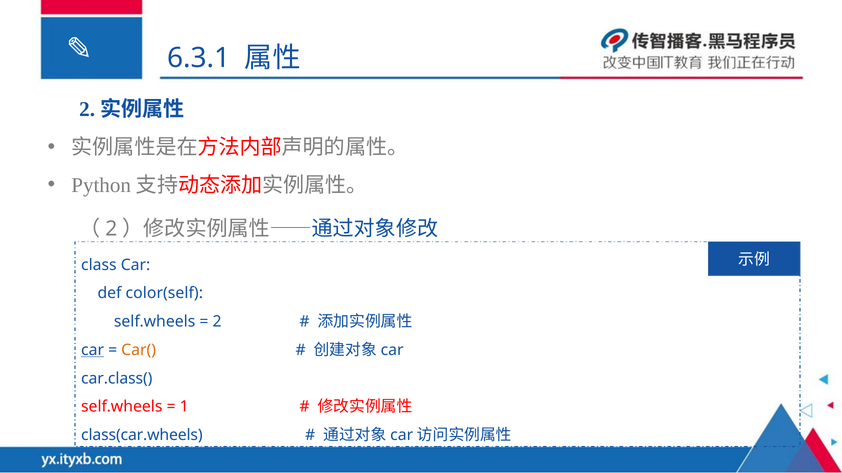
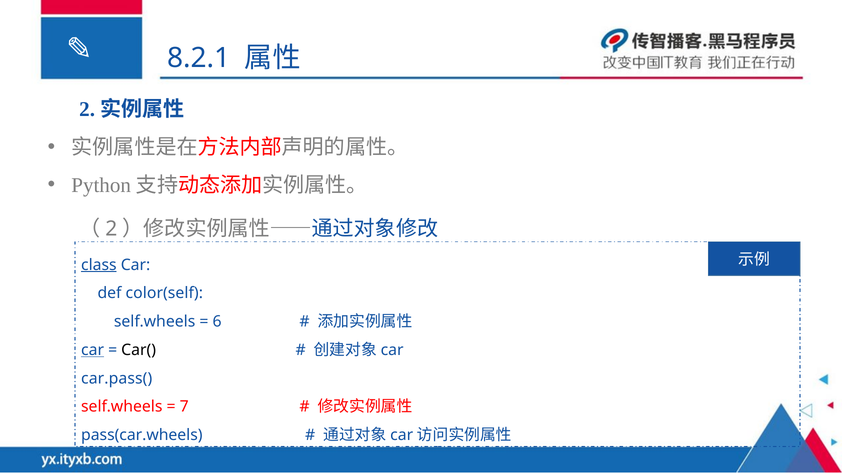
6.3.1: 6.3.1 -> 8.2.1 (199, 58)
class underline: none -> present (99, 265)
2: 2 -> 6 (217, 322)
Car( colour: orange -> black (139, 350)
car.class(: car.class( -> car.pass( (117, 379)
1: 1 -> 7 (184, 407)
class(car.wheels: class(car.wheels -> pass(car.wheels (142, 436)
